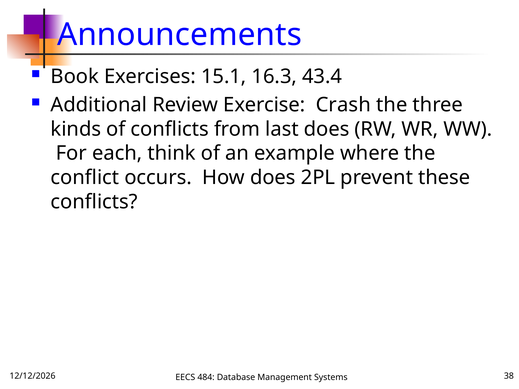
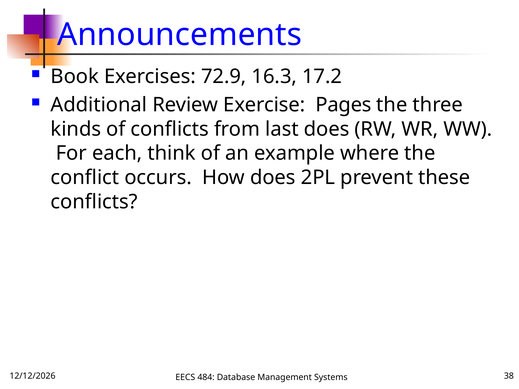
15.1: 15.1 -> 72.9 (224, 77)
43.4: 43.4 -> 17.2 (322, 77)
Crash: Crash -> Pages (344, 105)
